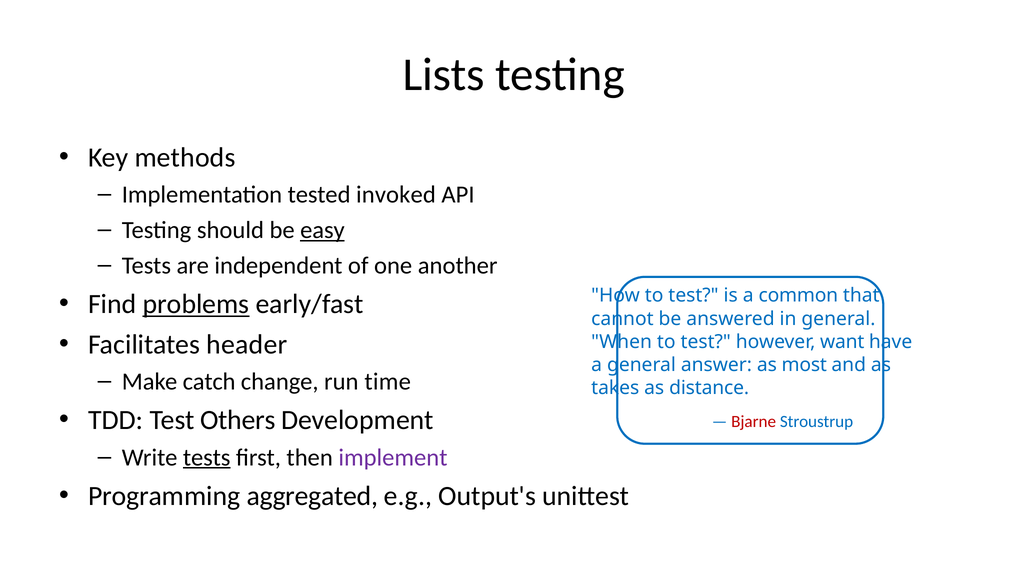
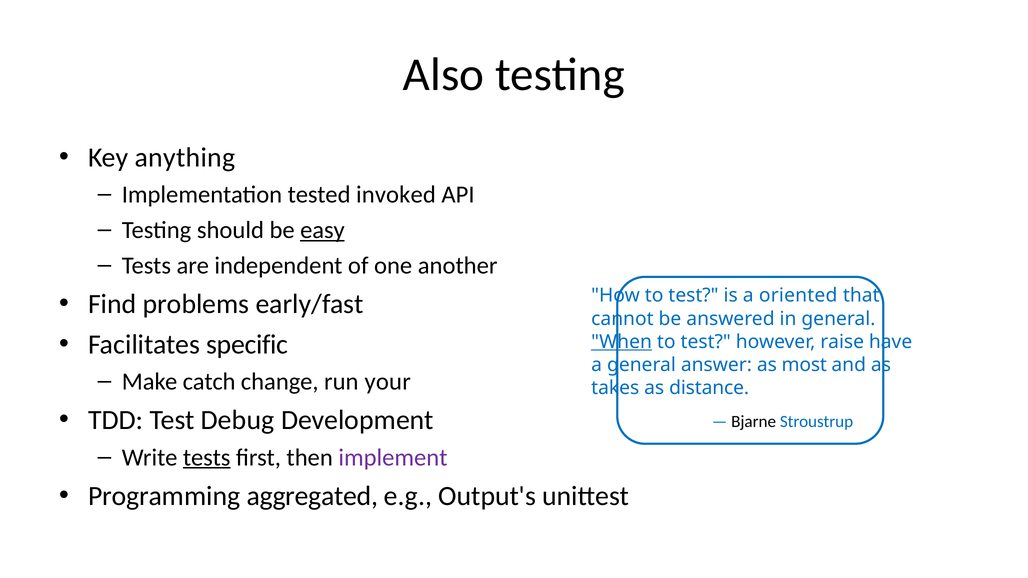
Lists: Lists -> Also (444, 75)
methods: methods -> anything (185, 157)
problems underline: present -> none (196, 304)
common: common -> oriented (798, 296)
header: header -> specific (247, 345)
When underline: none -> present (622, 342)
want: want -> raise (842, 342)
time: time -> your (388, 382)
Others: Others -> Debug (238, 420)
Bjarne colour: red -> black (754, 422)
